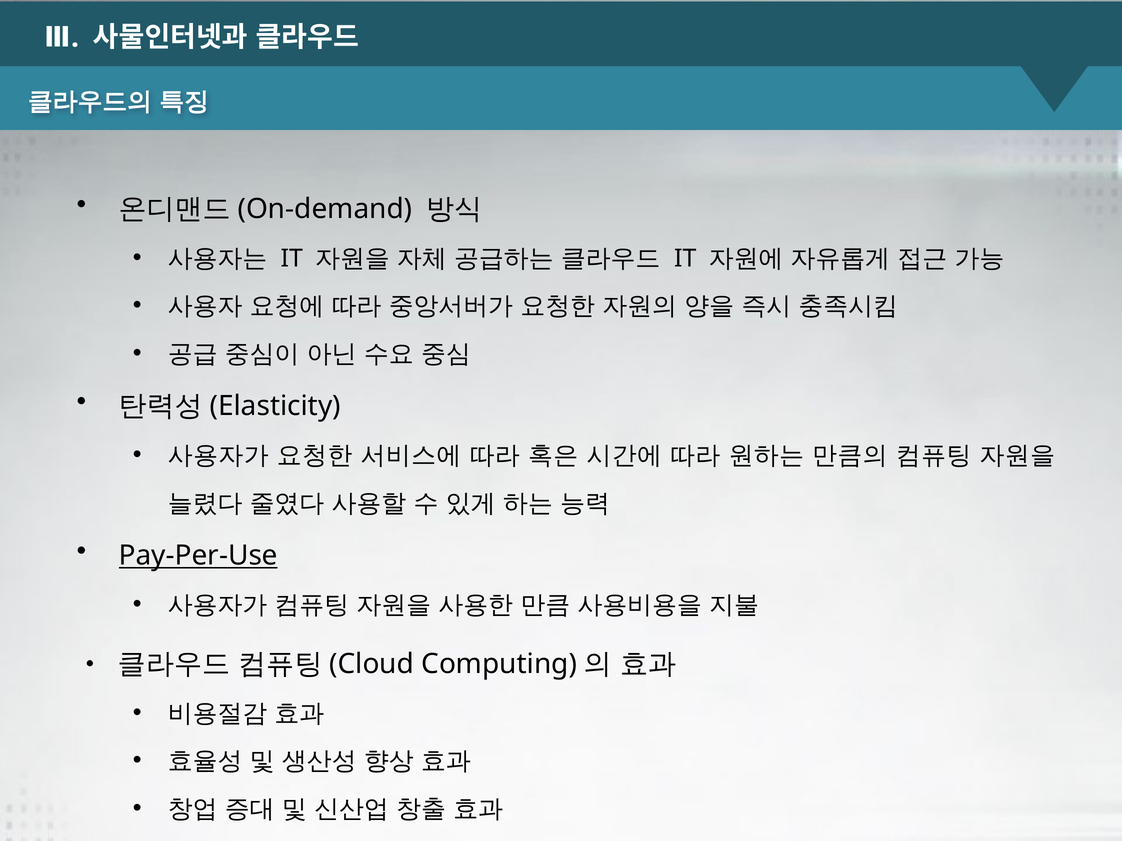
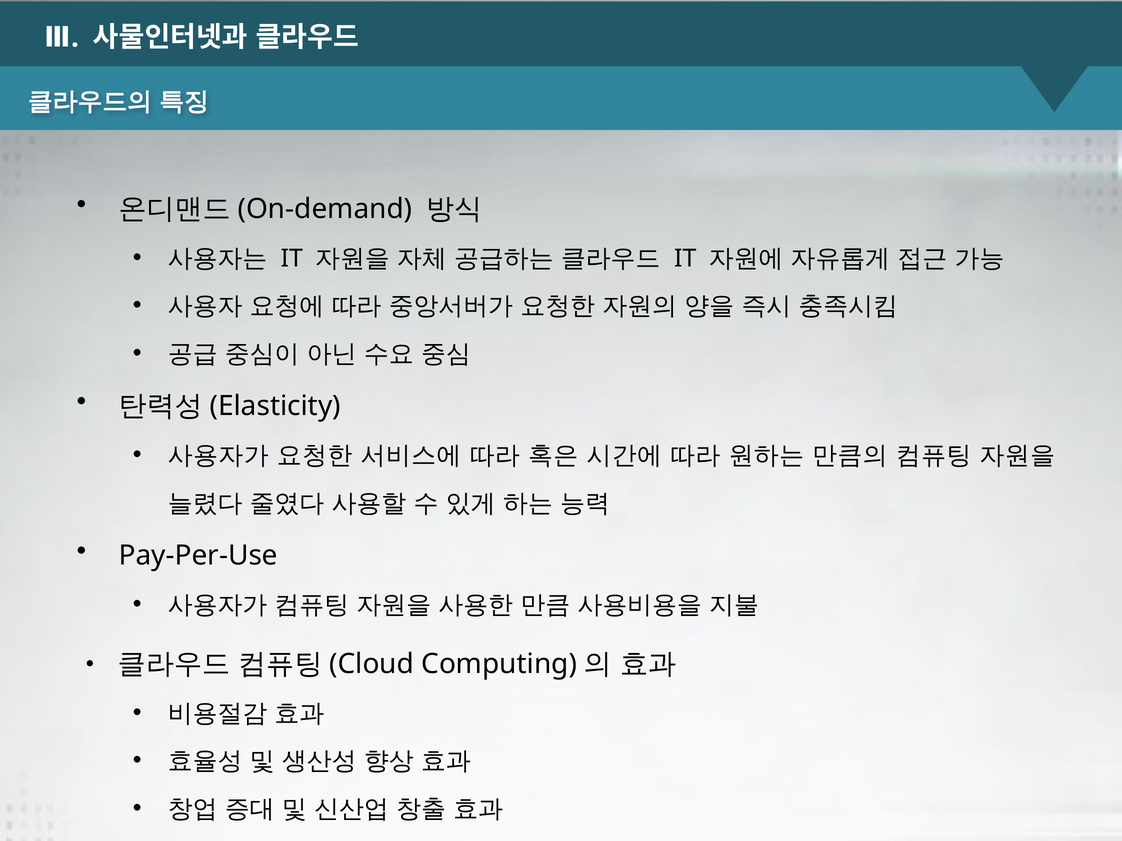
Pay-Per-Use underline: present -> none (198, 556)
